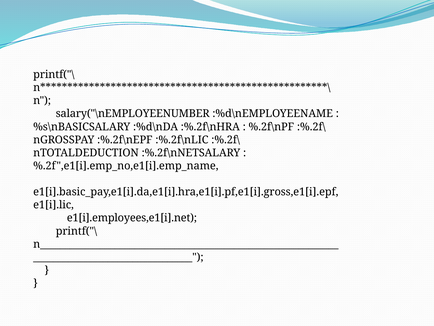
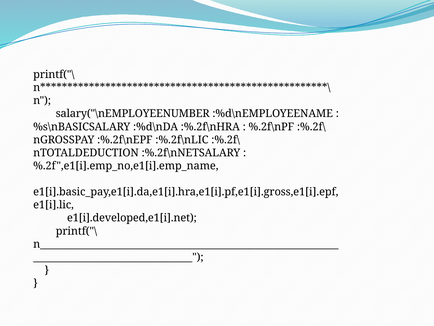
e1[i].employees,e1[i].net: e1[i].employees,e1[i].net -> e1[i].developed,e1[i].net (132, 218)
